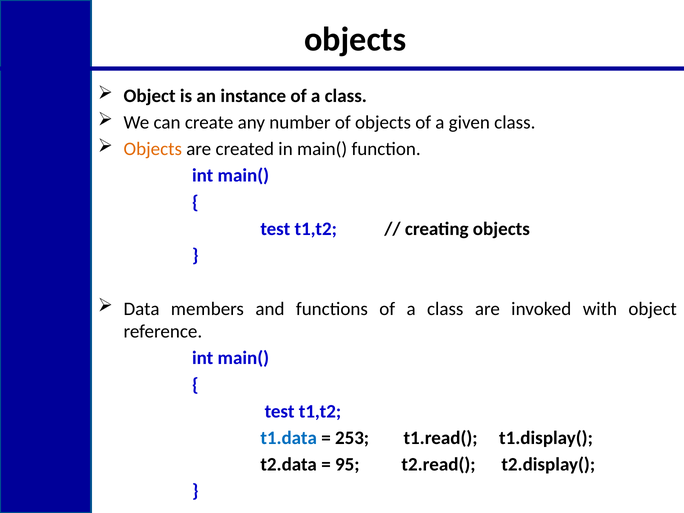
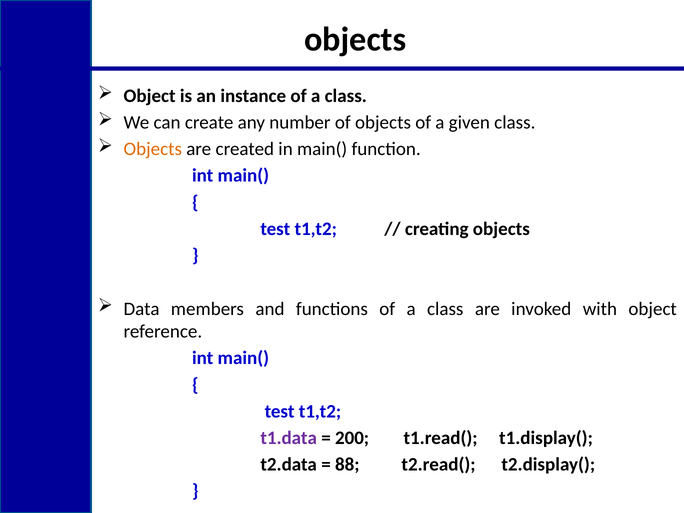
t1.data colour: blue -> purple (289, 438)
253: 253 -> 200 (352, 438)
95: 95 -> 88 (347, 465)
